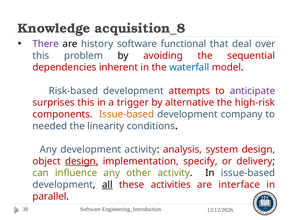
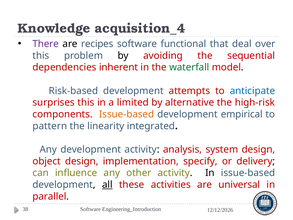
acquisition_8: acquisition_8 -> acquisition_4 (140, 28)
history: history -> recipes (97, 44)
waterfall colour: blue -> green (189, 67)
anticipate colour: purple -> blue (252, 91)
trigger: trigger -> limited (133, 102)
company: company -> empirical (242, 114)
needed: needed -> pattern (50, 126)
conditions: conditions -> integrated (151, 126)
design underline: present -> none (82, 161)
interface: interface -> universal (239, 184)
